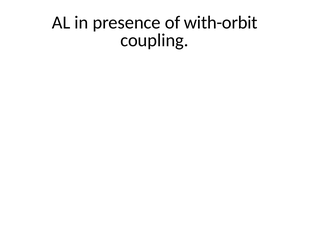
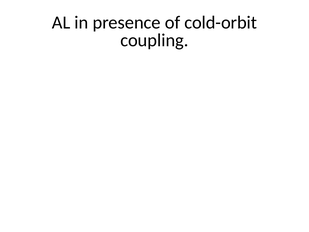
with-orbit: with-orbit -> cold-orbit (221, 22)
